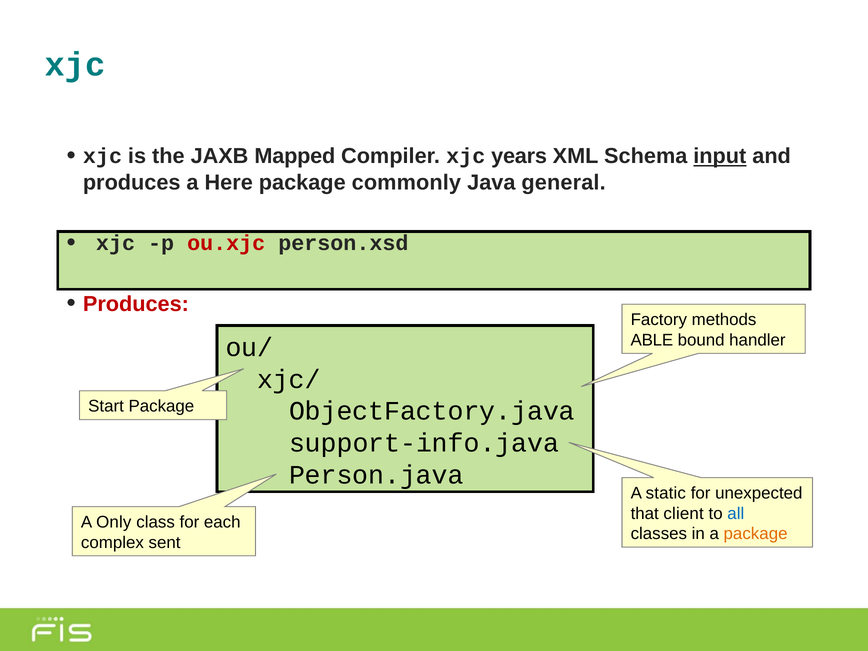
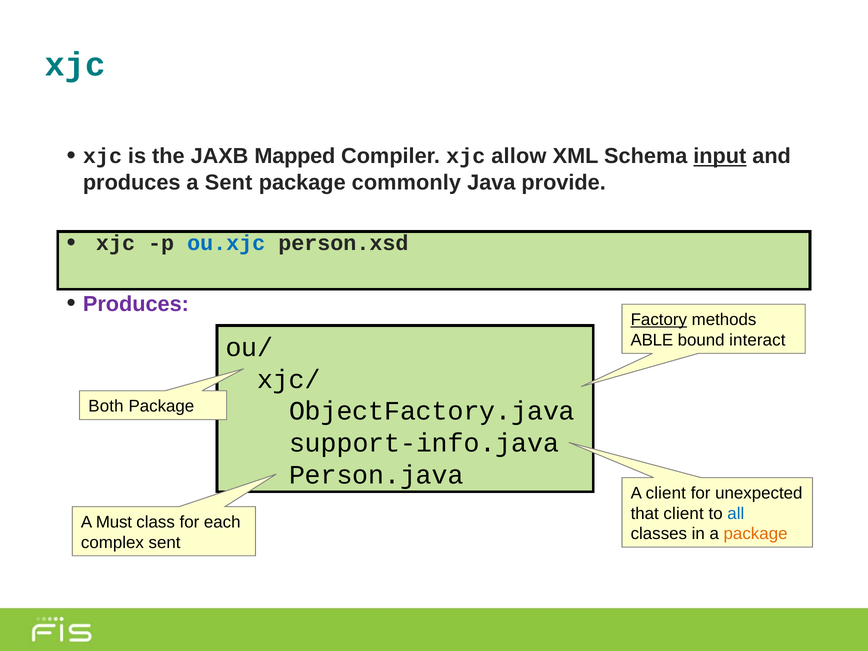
years: years -> allow (519, 156)
a Here: Here -> Sent (229, 182)
general: general -> provide (564, 182)
ou.xjc colour: red -> blue (226, 243)
Produces colour: red -> purple (136, 304)
Factory underline: none -> present (659, 320)
handler: handler -> interact (757, 340)
Start: Start -> Both (106, 406)
A static: static -> client (666, 493)
Only: Only -> Must (114, 522)
